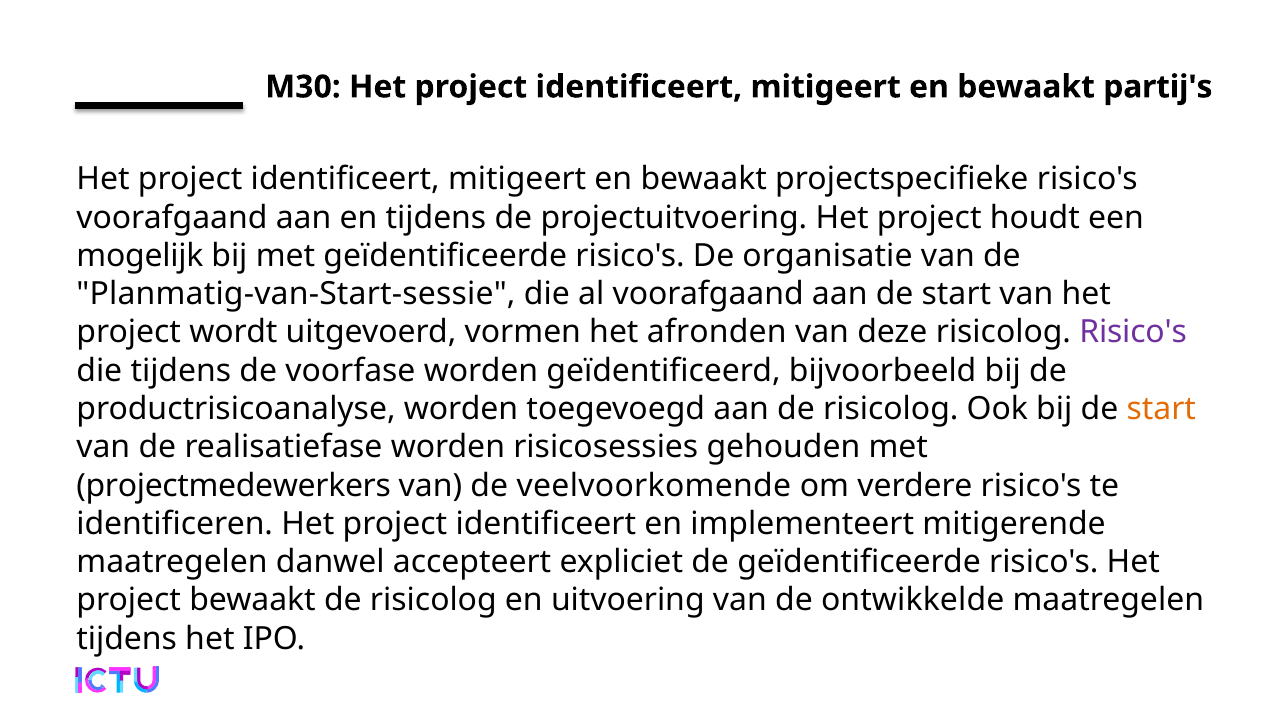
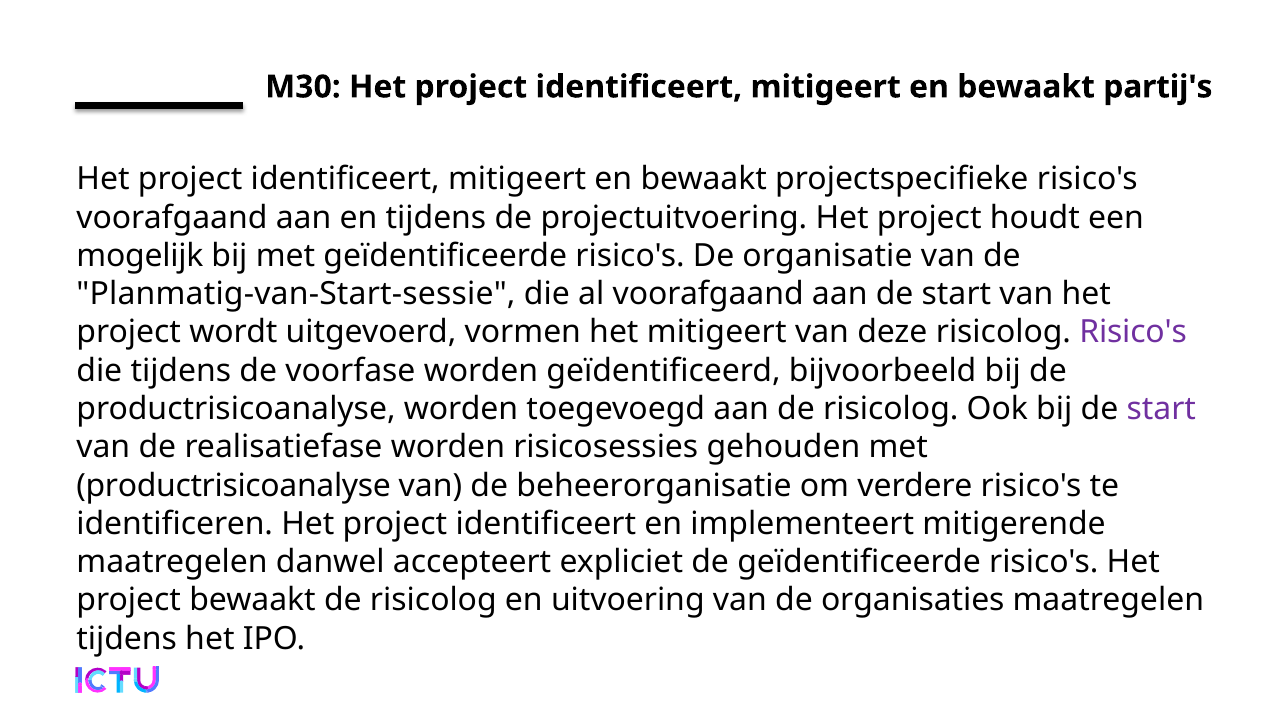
het afronden: afronden -> mitigeert (717, 333)
start colour: orange -> purple (1161, 409)
projectmedewerkers: projectmedewerkers -> productrisicoanalyse (234, 486)
veelvoorkomende: veelvoorkomende -> beheerorganisatie (654, 486)
ontwikkelde: ontwikkelde -> organisaties (913, 601)
